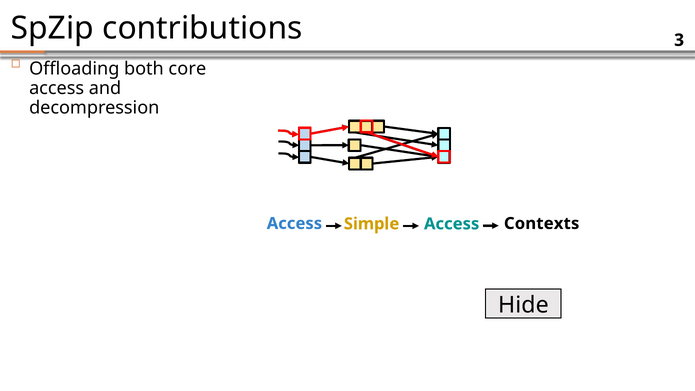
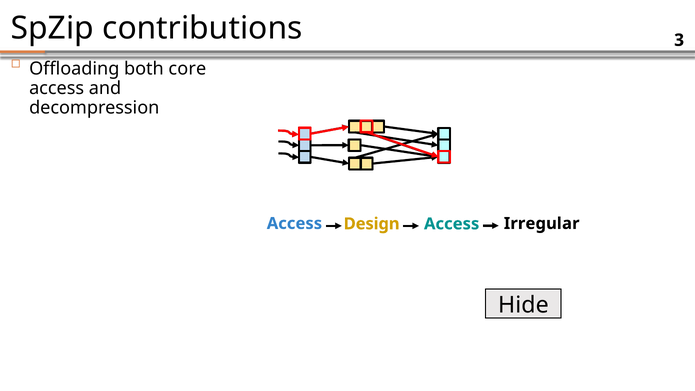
Simple: Simple -> Design (372, 224)
Contexts: Contexts -> Irregular (542, 223)
